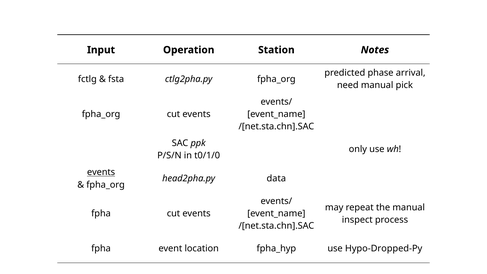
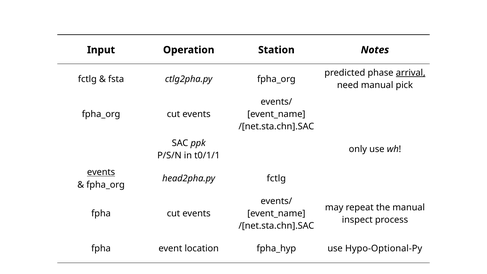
arrival underline: none -> present (411, 73)
t0/1/0: t0/1/0 -> t0/1/1 (207, 155)
head2pha.py data: data -> fctlg (276, 178)
Hypo-Dropped-Py: Hypo-Dropped-Py -> Hypo-Optional-Py (384, 249)
